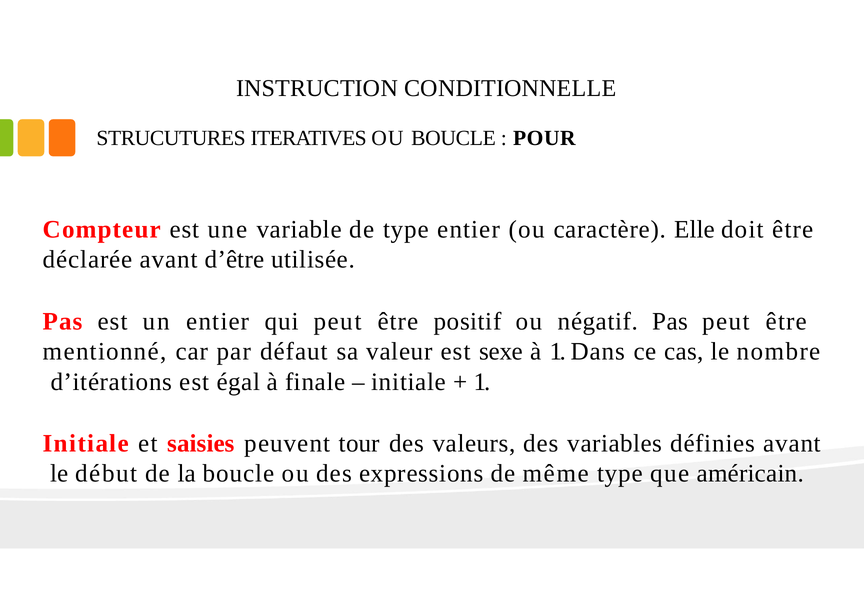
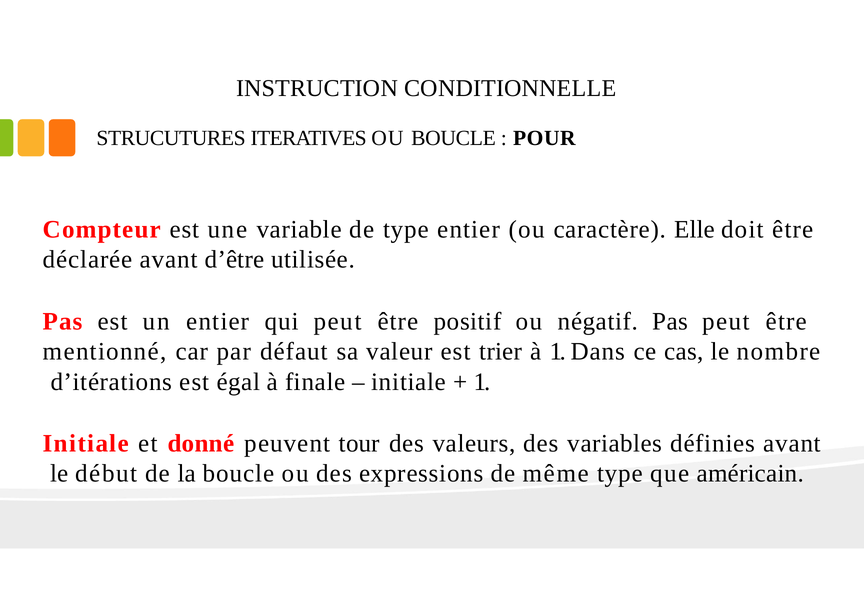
sexe: sexe -> trier (501, 352)
saisies: saisies -> donné (201, 444)
